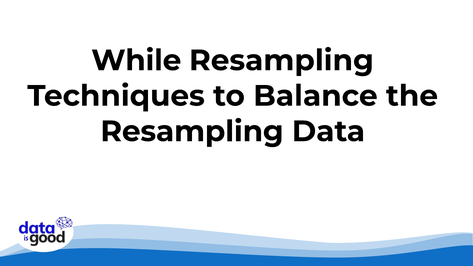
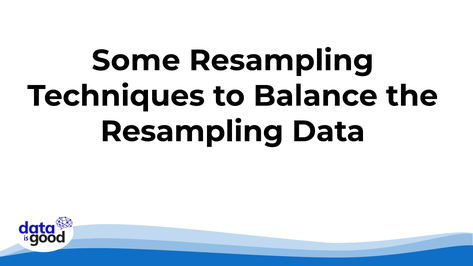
While: While -> Some (136, 61)
